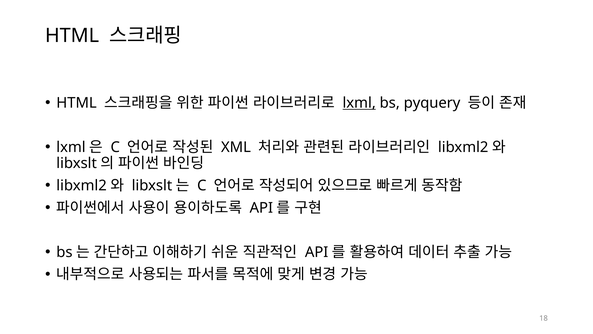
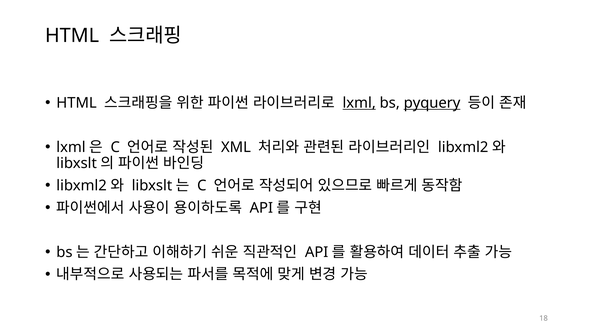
pyquery underline: none -> present (432, 103)
